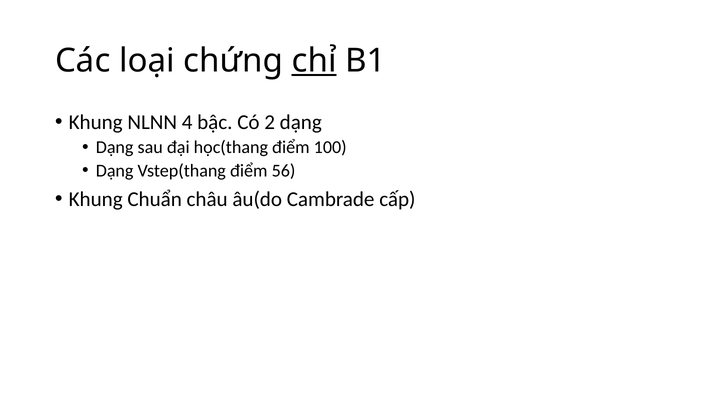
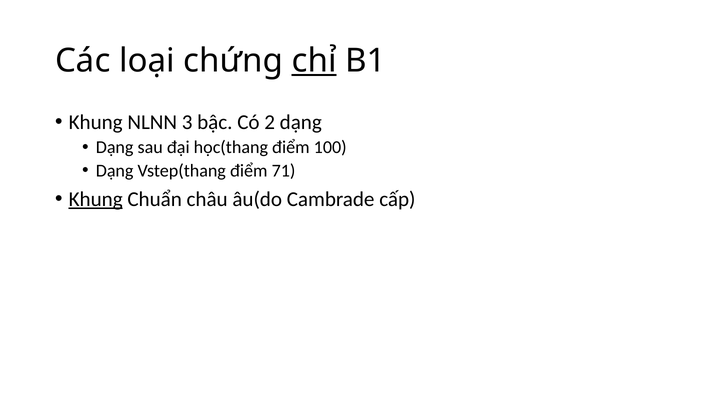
4: 4 -> 3 (187, 122)
56: 56 -> 71 (284, 170)
Khung underline: none -> present (96, 199)
